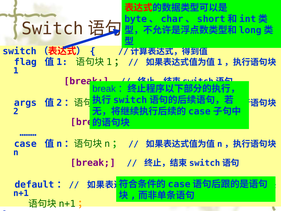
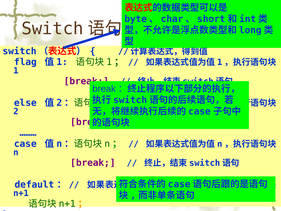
args: args -> else (25, 103)
